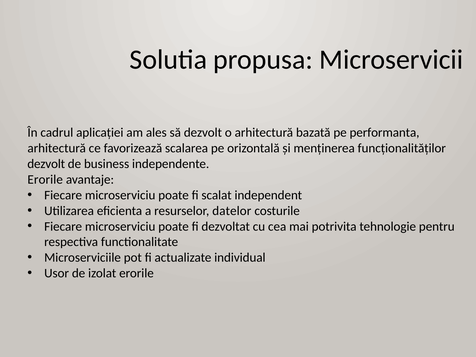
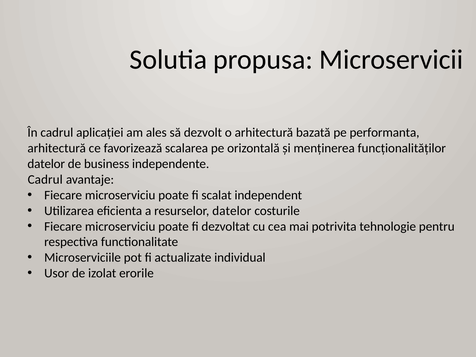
dezvolt: dezvolt -> datelor (46, 164)
Erorile: Erorile -> Cadrul (45, 179)
